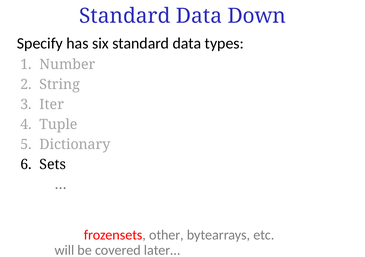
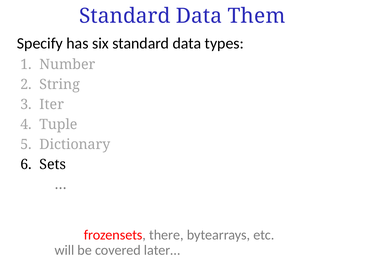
Down: Down -> Them (257, 16)
other: other -> there (166, 235)
